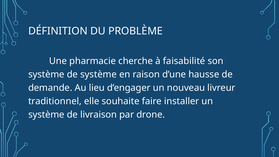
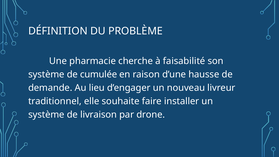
de système: système -> cumulée (99, 74)
